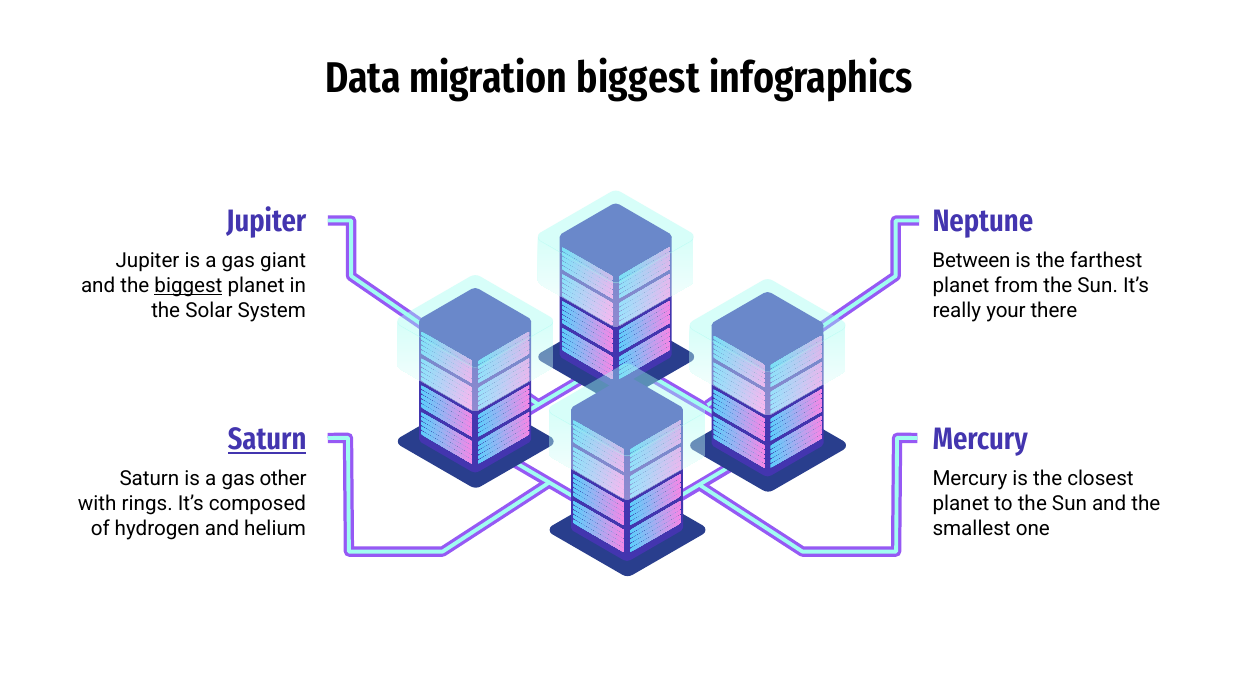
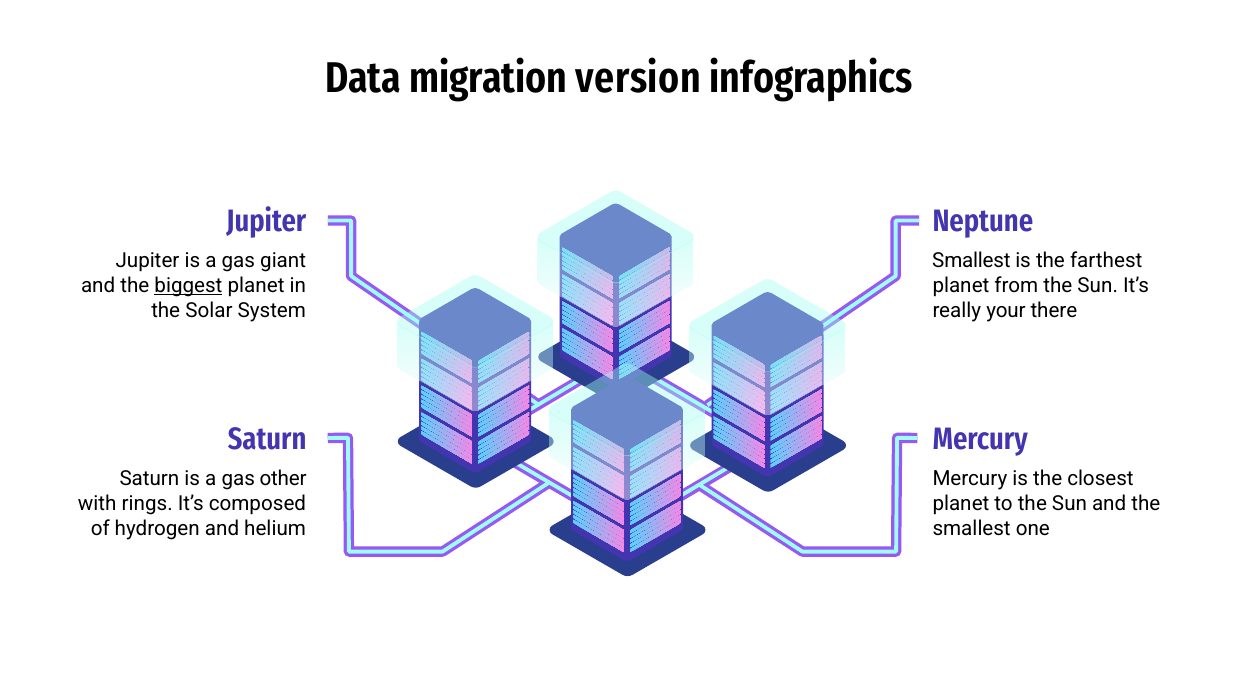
migration biggest: biggest -> version (638, 78)
Between: Between -> Smallest (971, 261)
Saturn underline: present -> none (267, 439)
